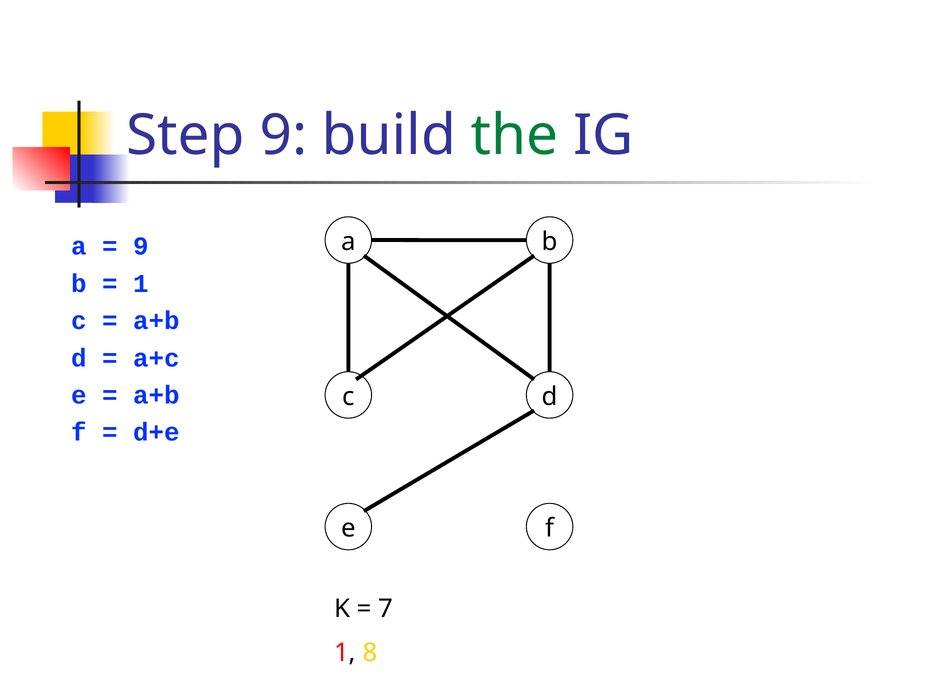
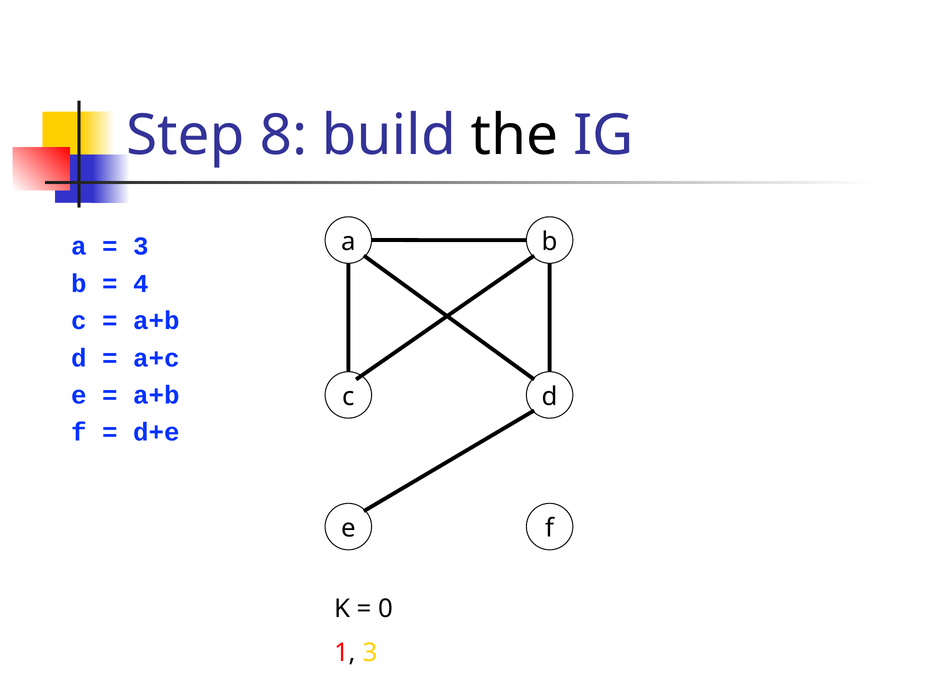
Step 9: 9 -> 8 (283, 136)
the colour: green -> black (515, 136)
9: 9 -> 3 (141, 246)
1: 1 -> 4 (141, 284)
7: 7 -> 0 (386, 609)
1 8: 8 -> 3 (370, 653)
